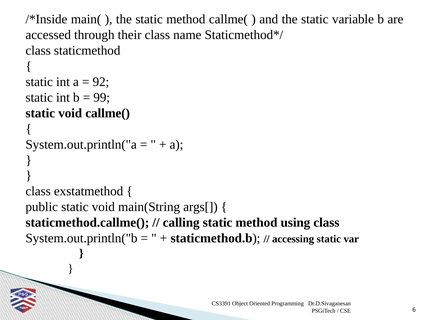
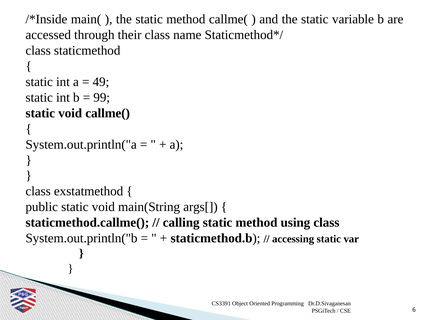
92: 92 -> 49 (101, 82)
